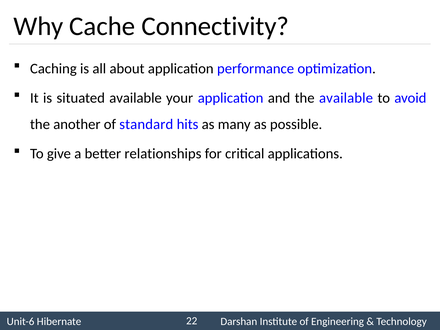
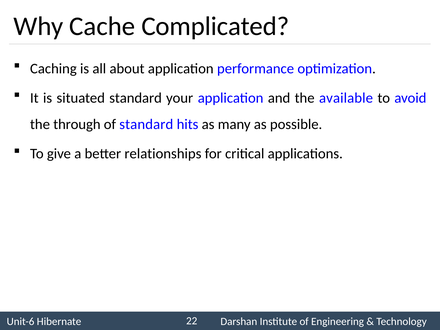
Connectivity: Connectivity -> Complicated (215, 26)
situated available: available -> standard (136, 98)
another: another -> through (77, 124)
